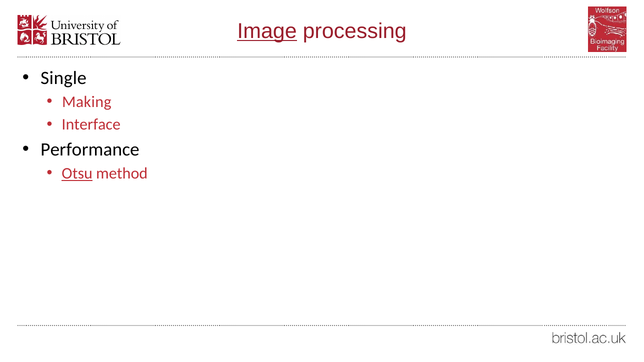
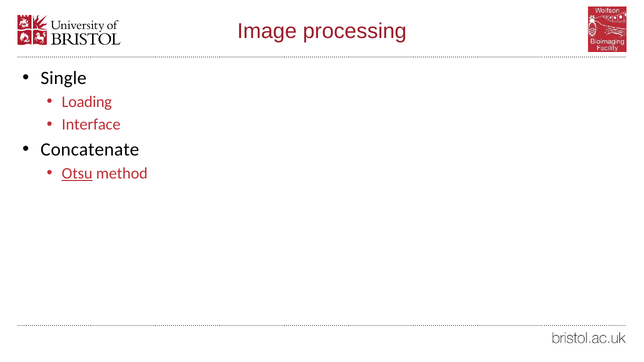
Image underline: present -> none (267, 31)
Making: Making -> Loading (87, 102)
Performance: Performance -> Concatenate (90, 150)
